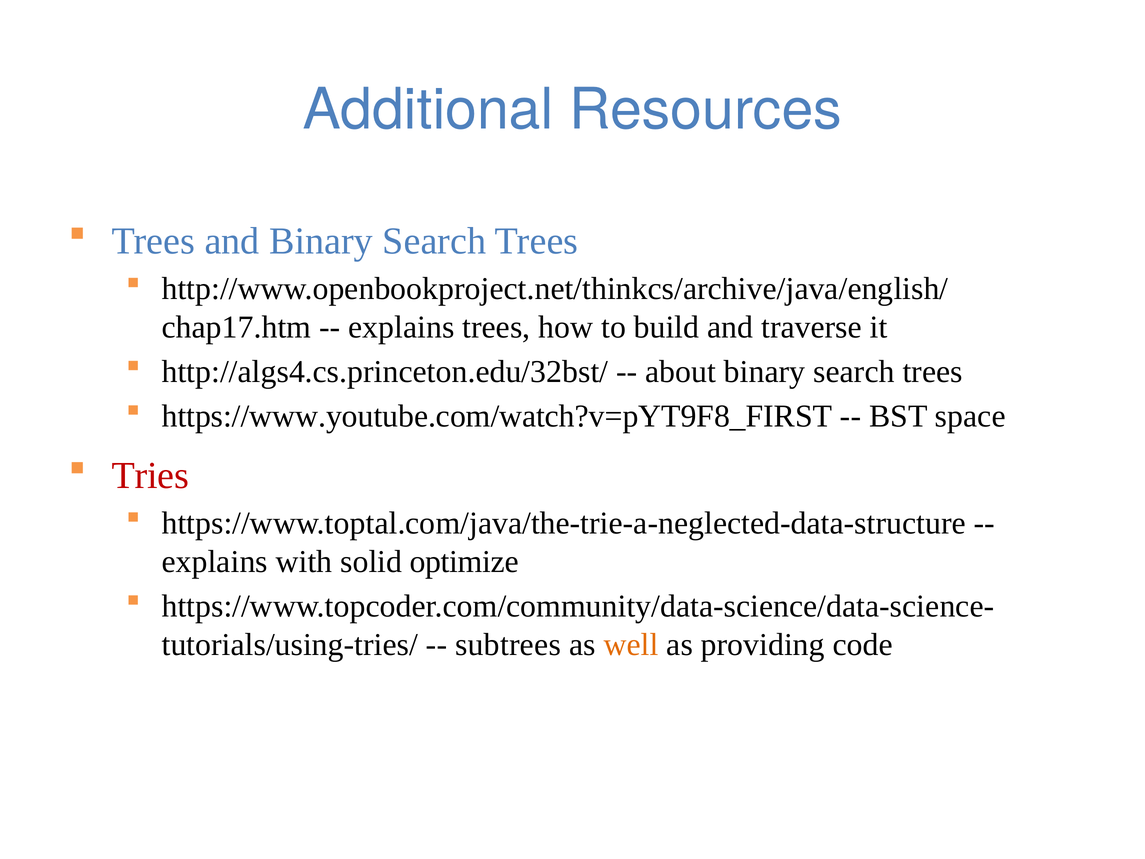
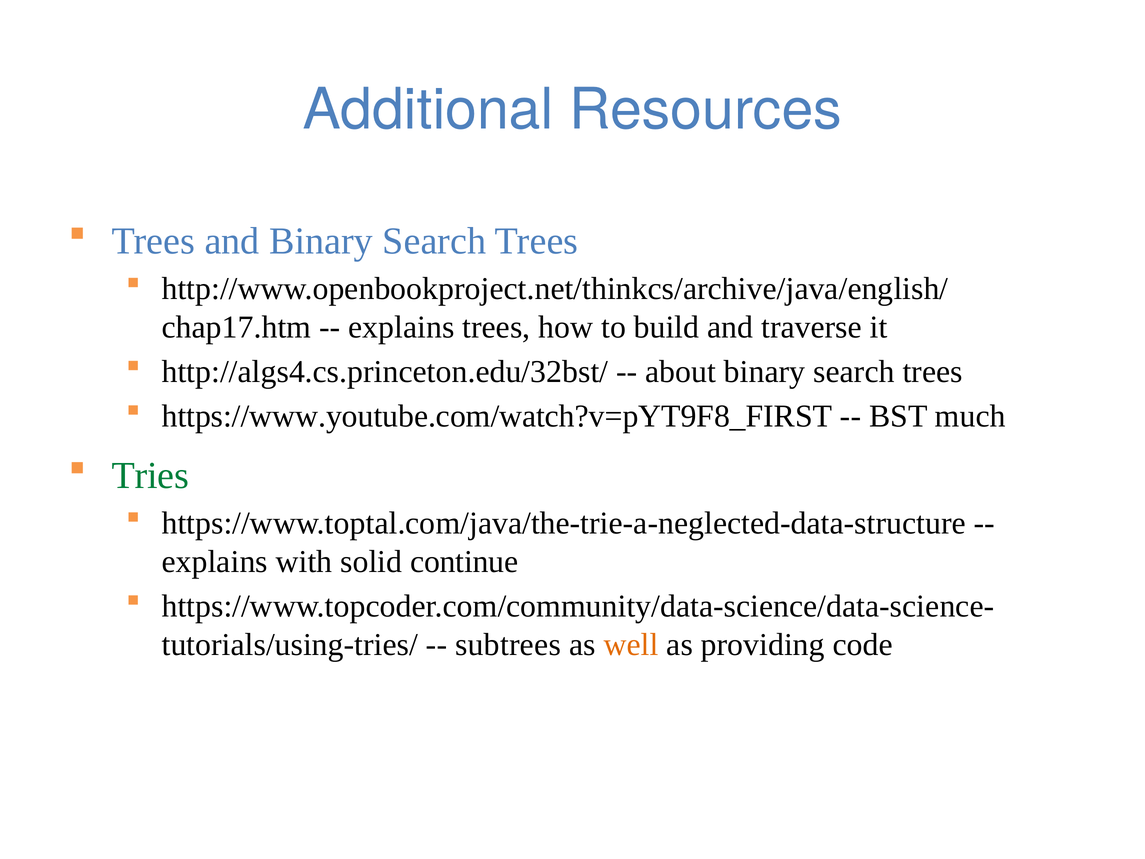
space: space -> much (970, 416)
Tries colour: red -> green (150, 475)
optimize: optimize -> continue (464, 562)
